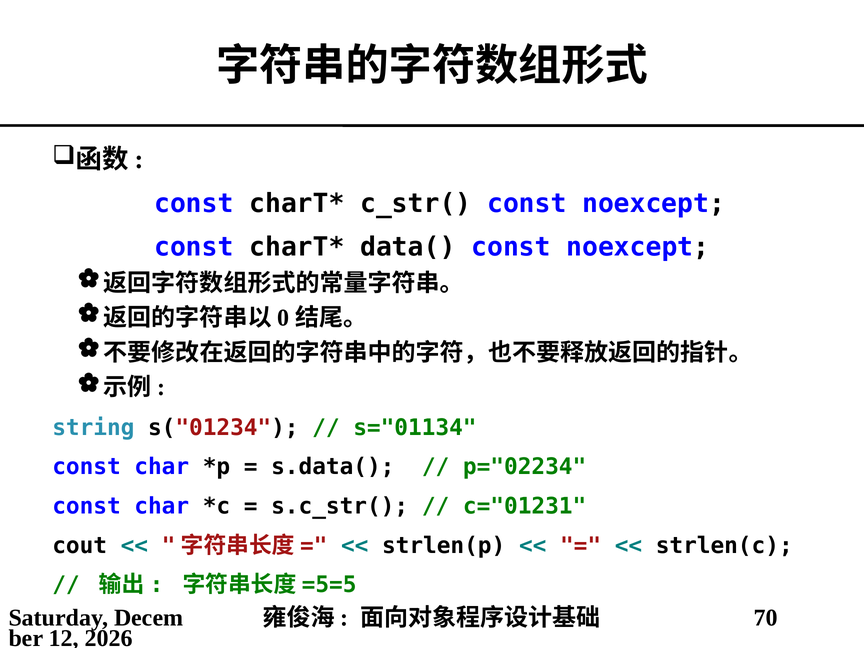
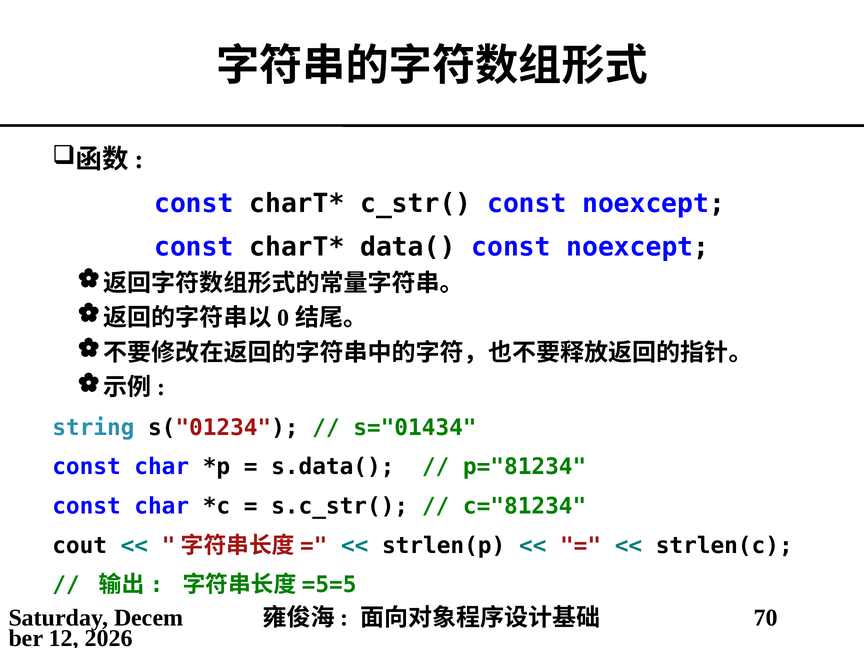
s="01134: s="01134 -> s="01434 (415, 428)
p="02234: p="02234 -> p="81234 (525, 467)
c="01231: c="01231 -> c="81234 (525, 506)
